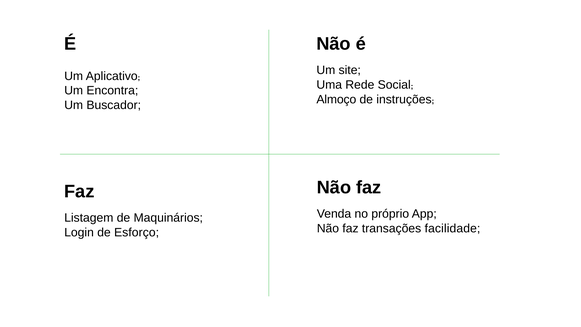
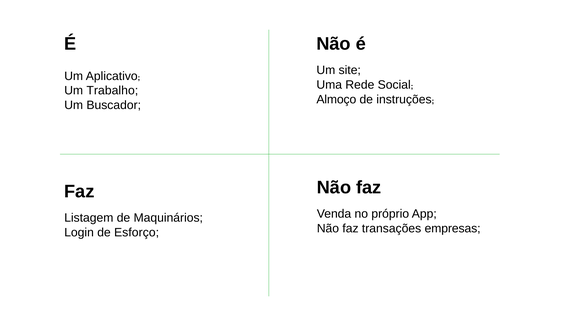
Encontra: Encontra -> Trabalho (112, 91)
facilidade: facilidade -> empresas (453, 228)
